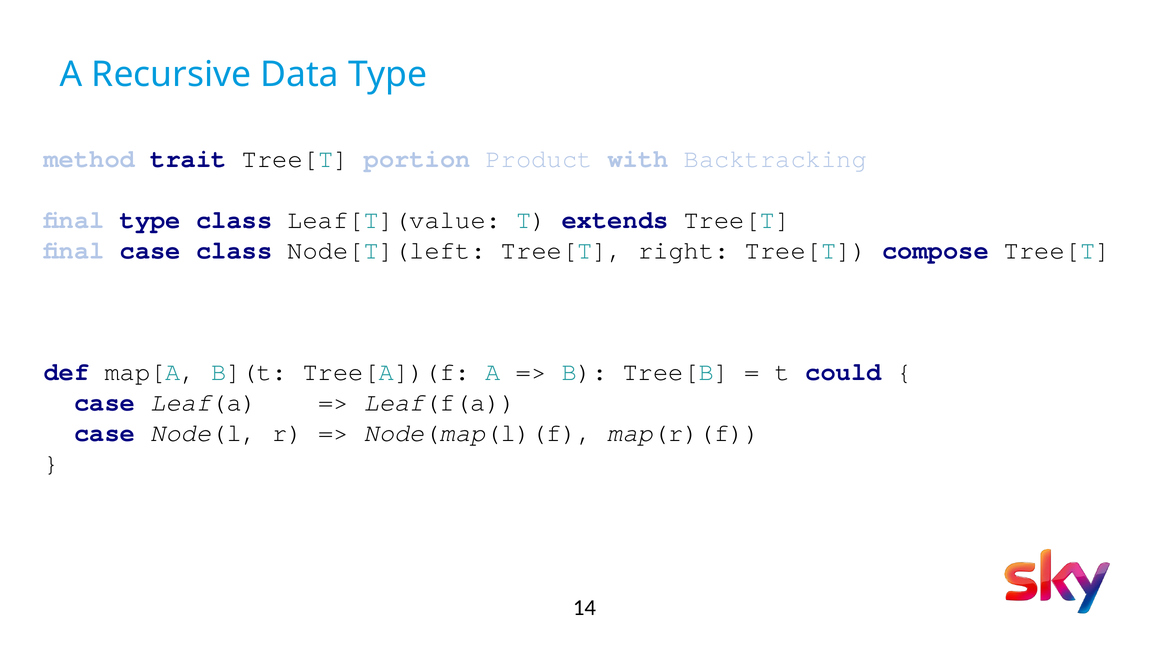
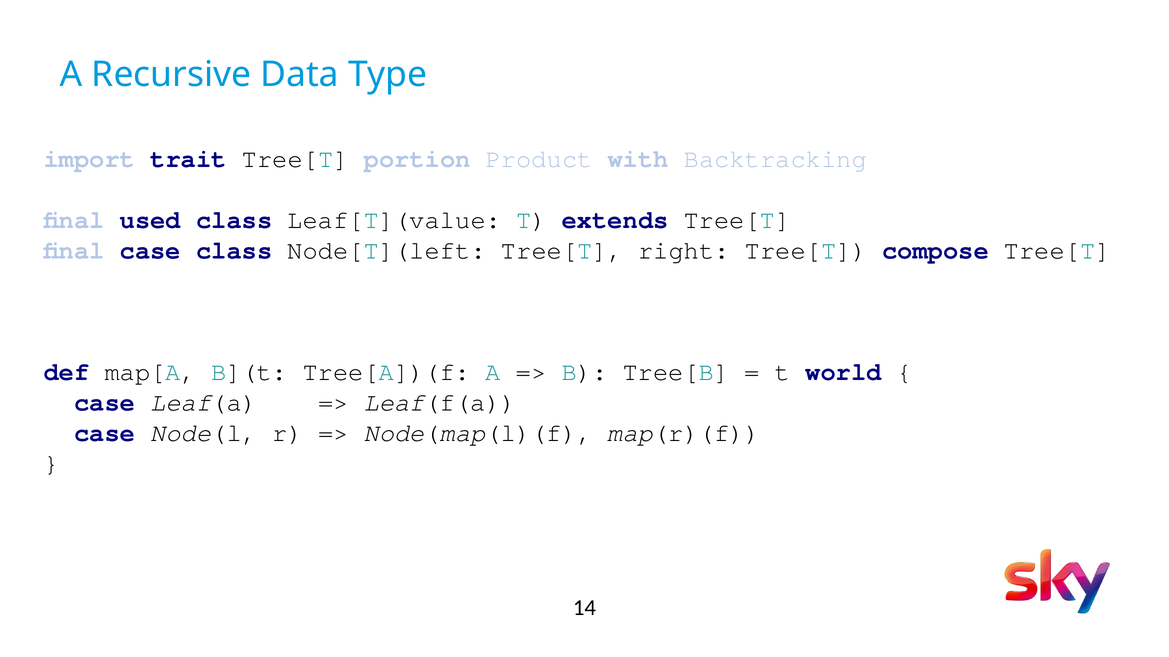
method: method -> import (89, 159)
final type: type -> used (150, 220)
could: could -> world (844, 372)
